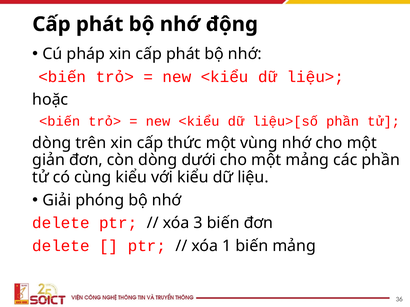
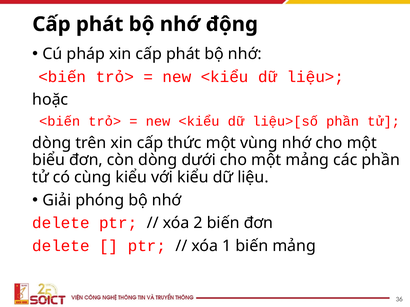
giản: giản -> biểu (49, 160)
3: 3 -> 2 (198, 223)
